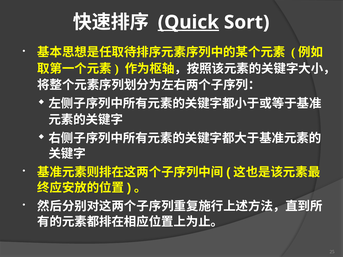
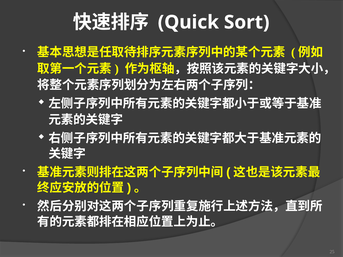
Quick underline: present -> none (188, 22)
